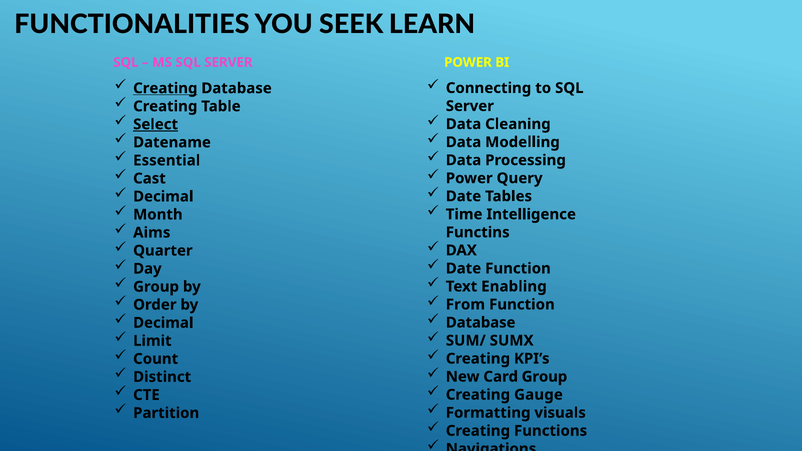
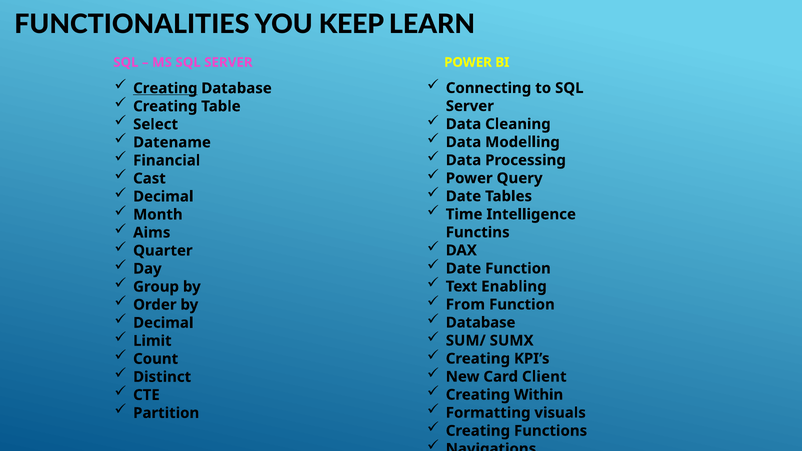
SEEK: SEEK -> KEEP (351, 25)
Select underline: present -> none (156, 124)
Essential: Essential -> Financial (167, 160)
Card Group: Group -> Client (544, 377)
Gauge: Gauge -> Within (539, 395)
